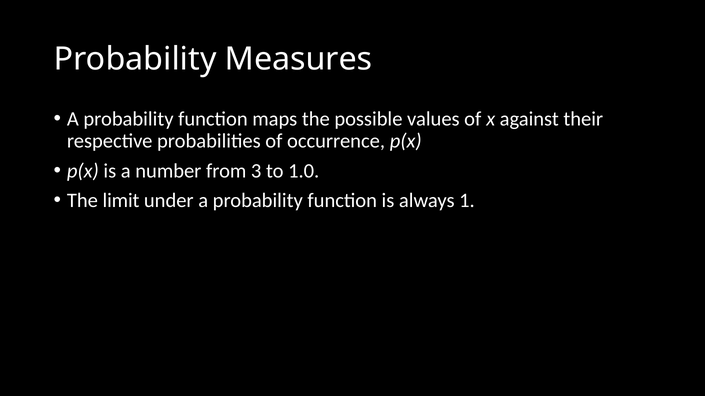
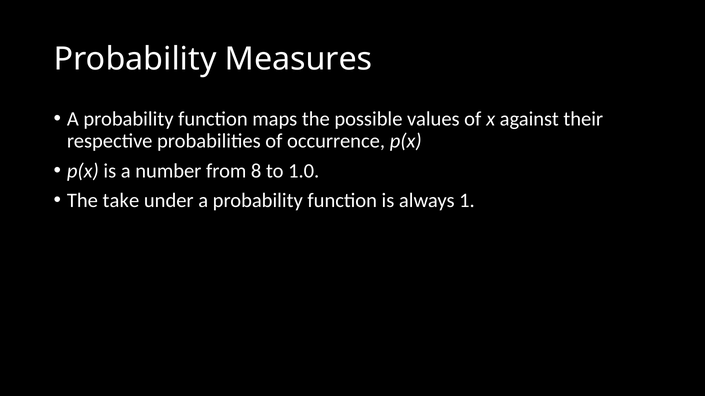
3: 3 -> 8 (256, 171)
limit: limit -> take (121, 201)
